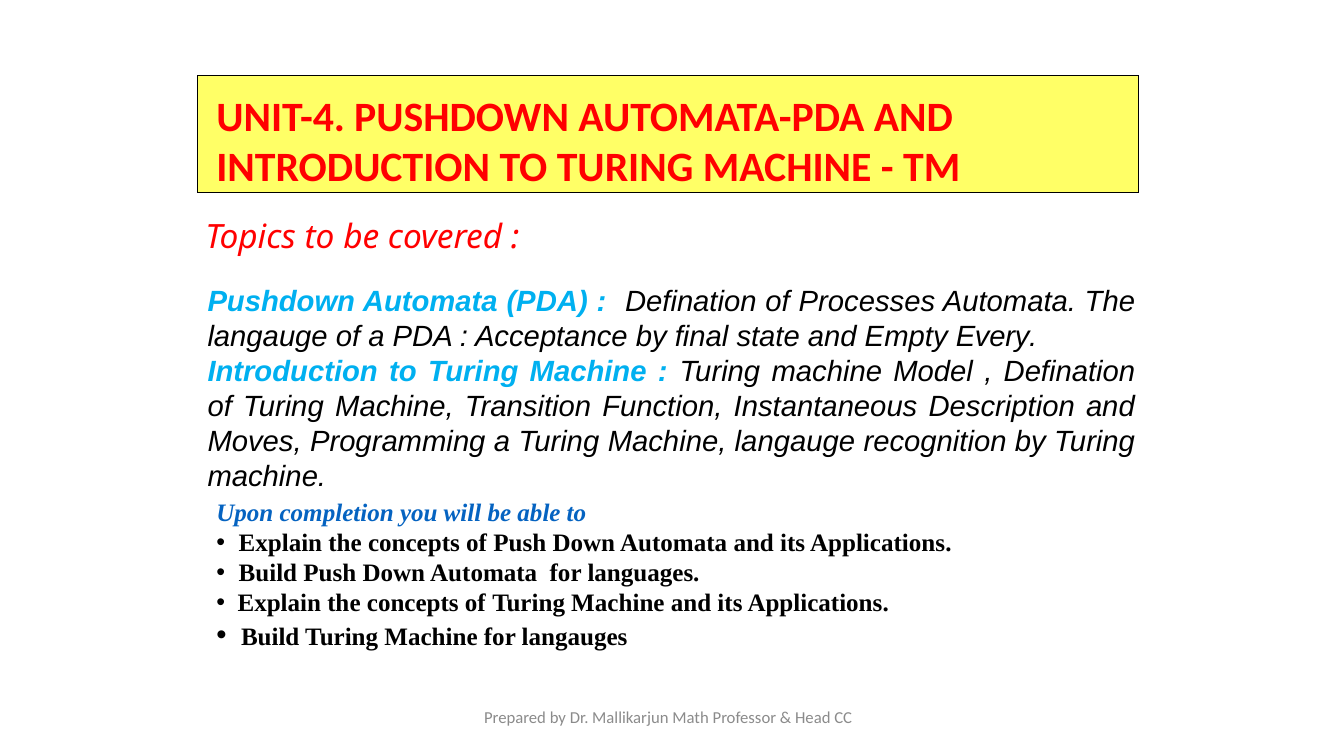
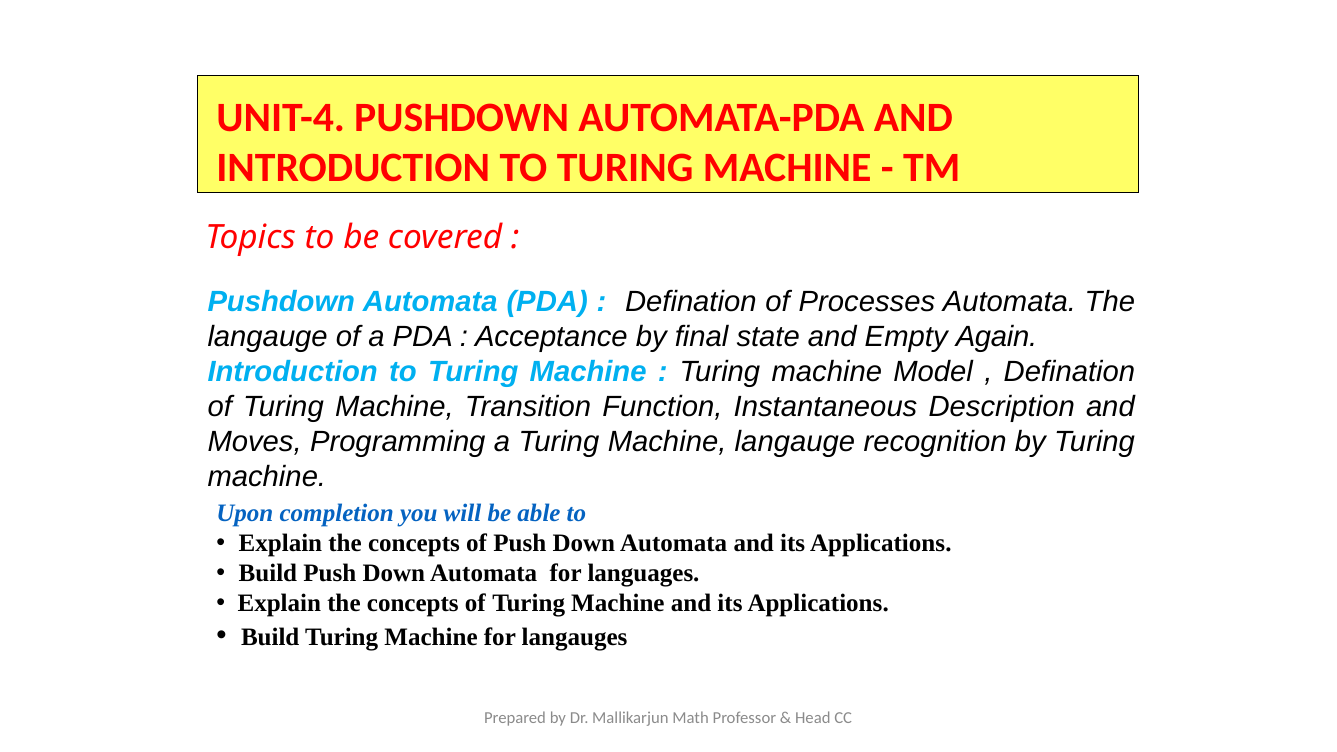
Every: Every -> Again (997, 337)
